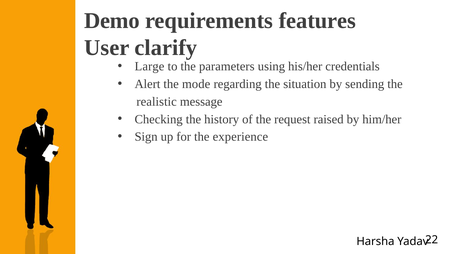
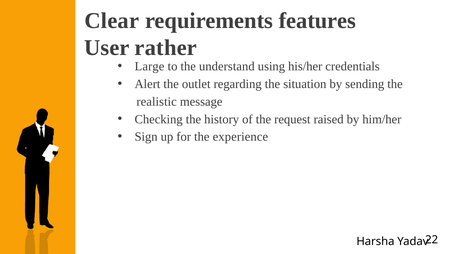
Demo: Demo -> Clear (112, 21)
clarify: clarify -> rather (166, 48)
parameters: parameters -> understand (227, 66)
mode: mode -> outlet (196, 84)
